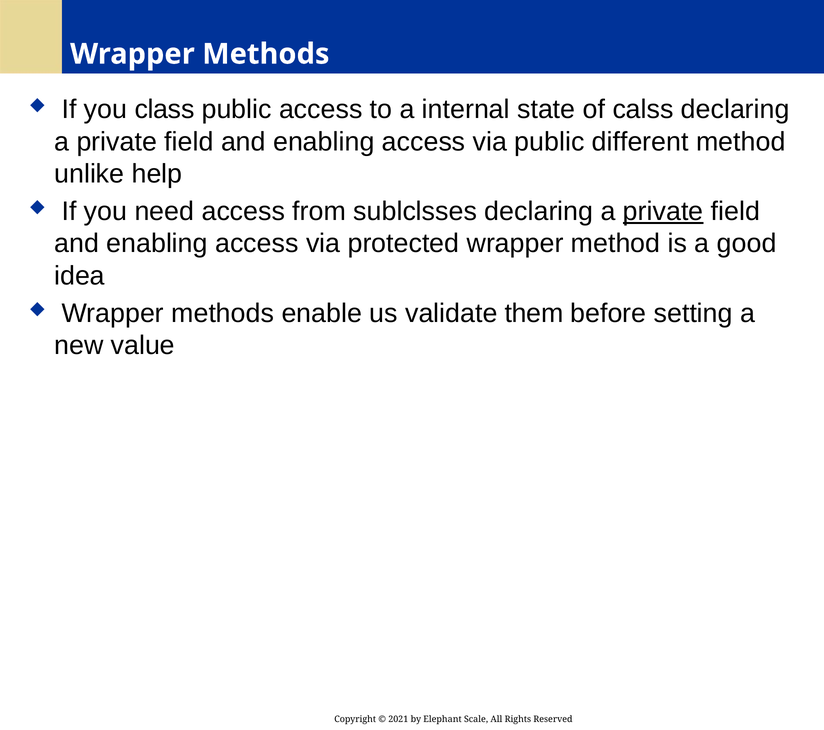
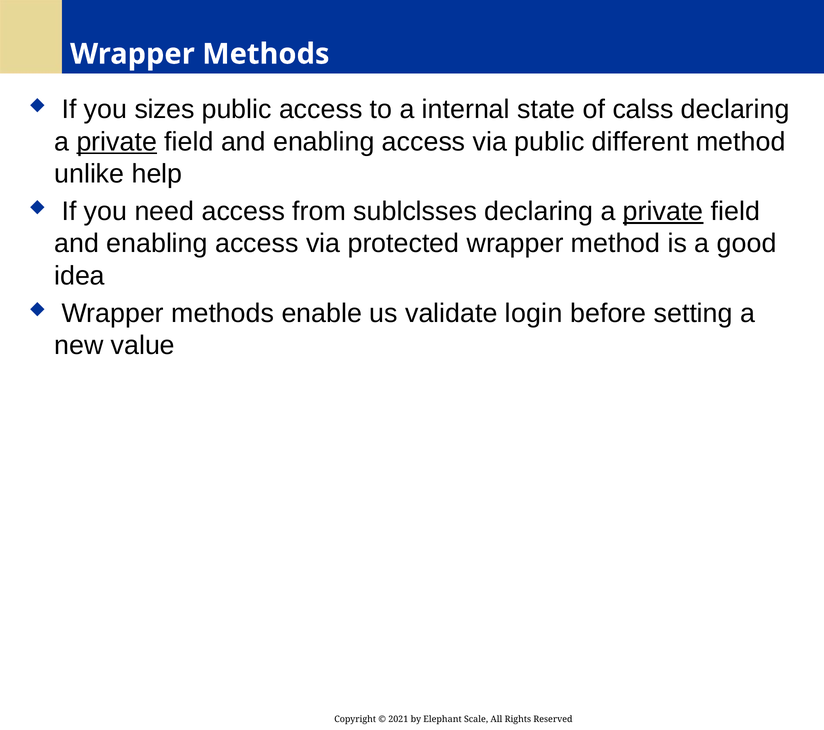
class: class -> sizes (165, 109)
private underline: none -> present (117, 142)
them: them -> login (534, 313)
